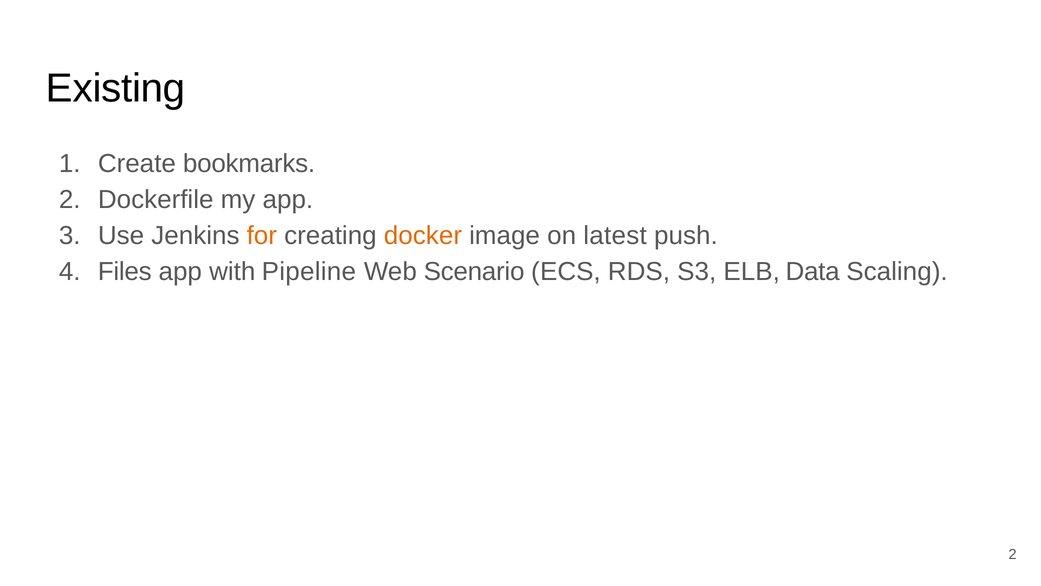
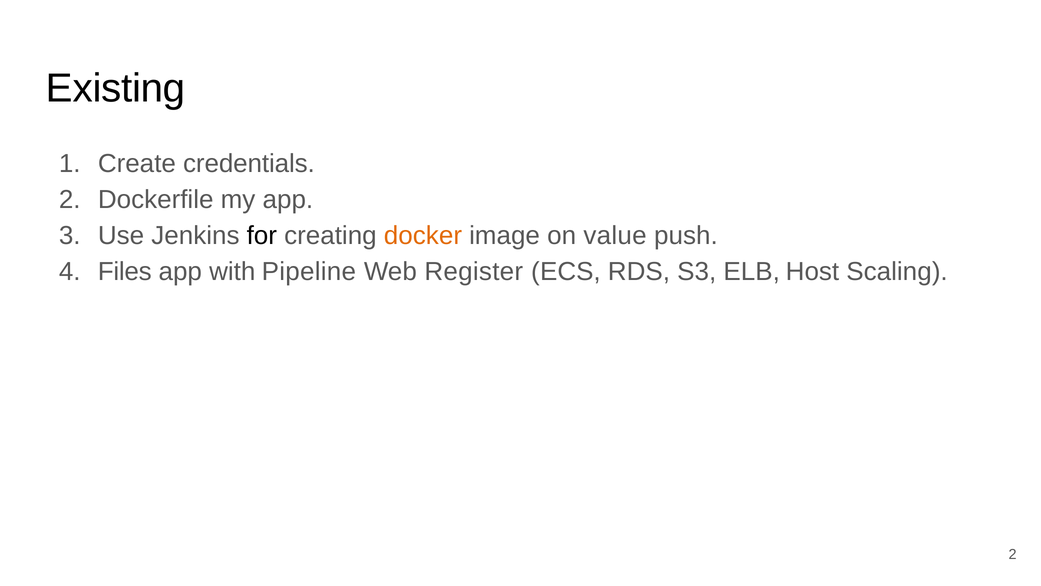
bookmarks: bookmarks -> credentials (249, 164)
for colour: orange -> black (262, 236)
latest: latest -> value (615, 236)
Scenario: Scenario -> Register (474, 271)
Data: Data -> Host (812, 271)
